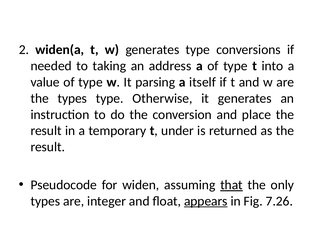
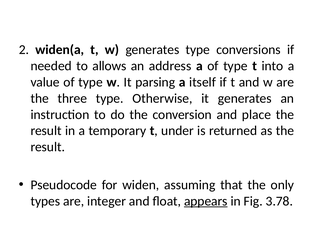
taking: taking -> allows (109, 66)
the types: types -> three (72, 98)
that underline: present -> none (231, 185)
7.26: 7.26 -> 3.78 (279, 201)
